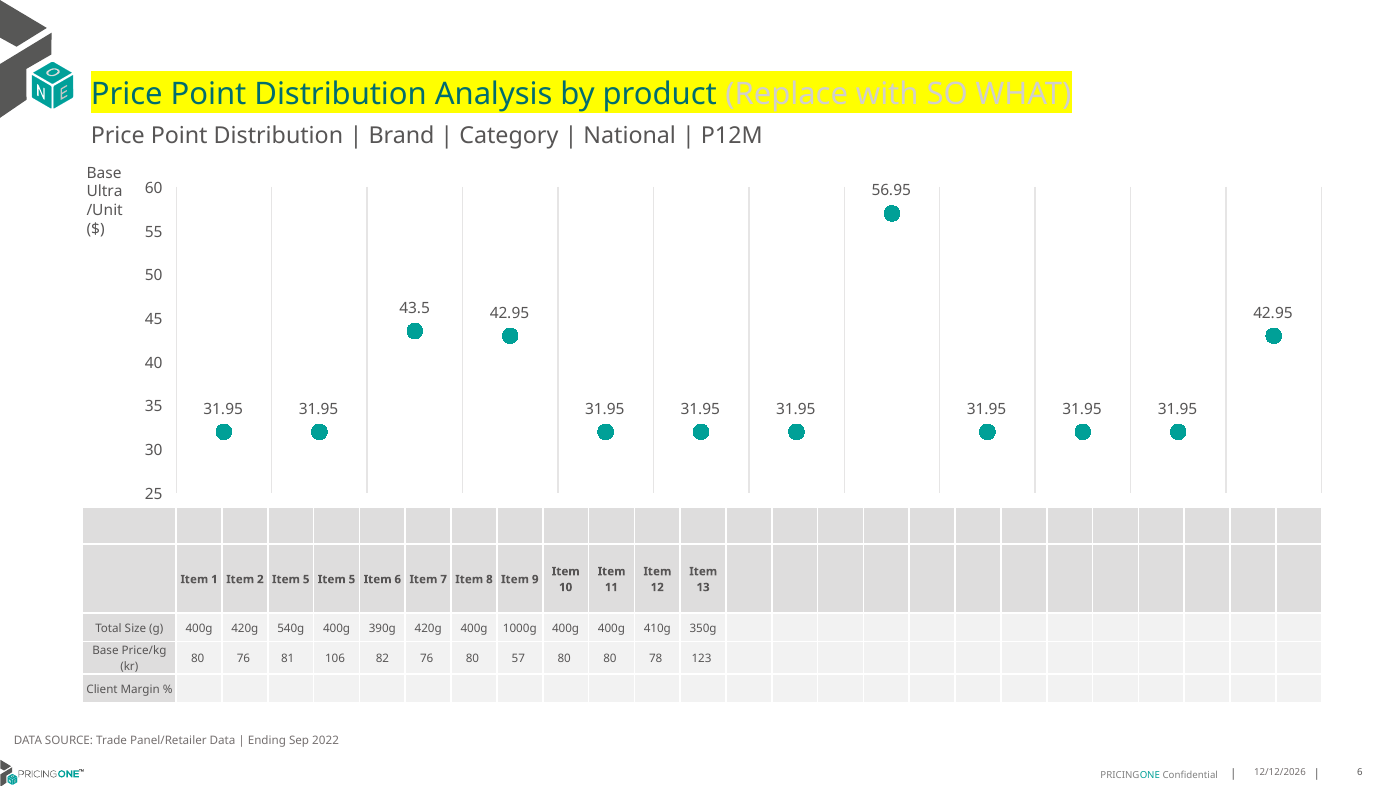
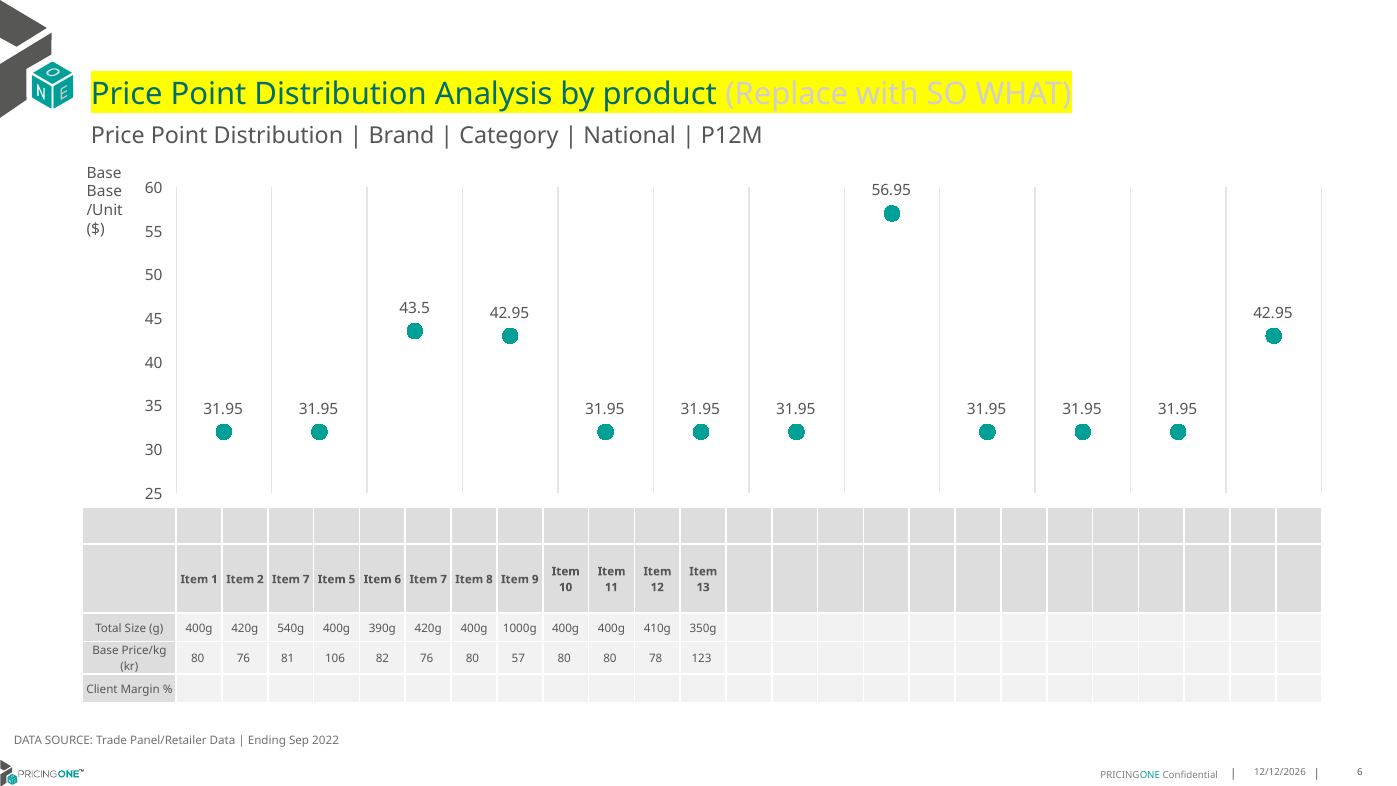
Ultra: Ultra -> Base (104, 192)
2 Item 5: 5 -> 7 (306, 579)
